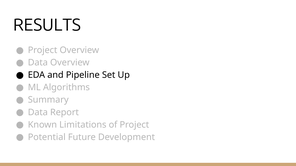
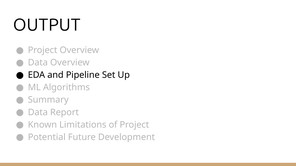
RESULTS: RESULTS -> OUTPUT (47, 25)
